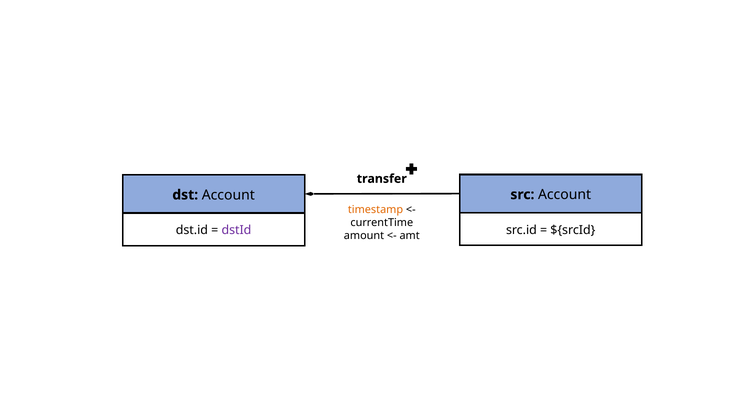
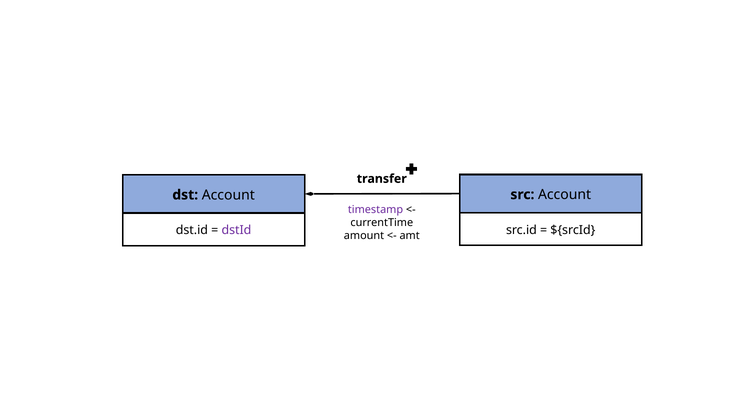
timestamp colour: orange -> purple (376, 209)
